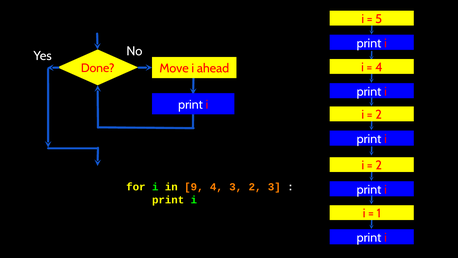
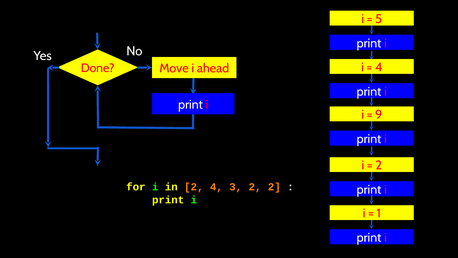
2: 2 -> 9 (379, 115)
in 9: 9 -> 2 (194, 187)
2 3: 3 -> 2 (274, 187)
